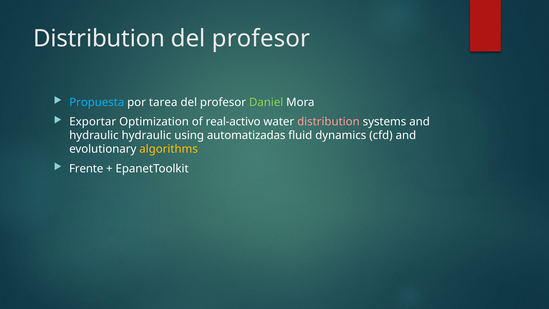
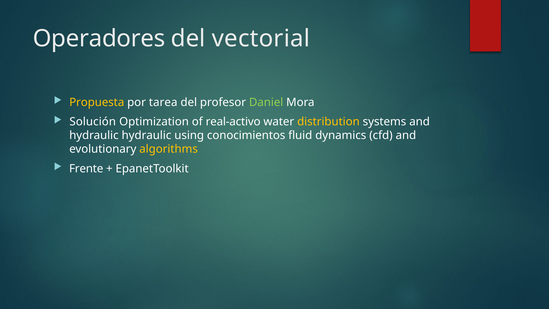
Distribution: Distribution -> Operadores (99, 39)
profesor: profesor -> vectorial (261, 39)
Propuesta colour: light blue -> yellow (97, 102)
Exportar: Exportar -> Solución (93, 122)
distribution colour: pink -> yellow (328, 122)
automatizadas: automatizadas -> conocimientos (246, 135)
